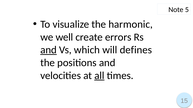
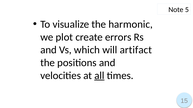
well: well -> plot (64, 37)
and underline: present -> none (49, 50)
defines: defines -> artifact (136, 50)
